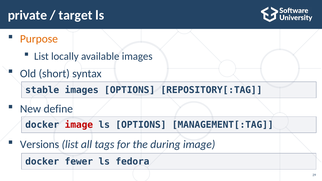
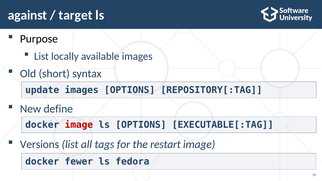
private: private -> against (27, 15)
Purpose colour: orange -> black (39, 39)
stable: stable -> update (42, 90)
MANAGEMENT[:TAG: MANAGEMENT[:TAG -> EXECUTABLE[:TAG (223, 125)
during: during -> restart (165, 144)
